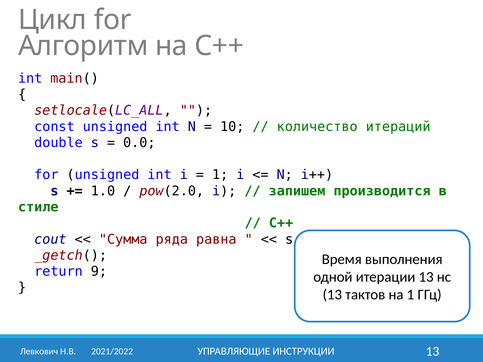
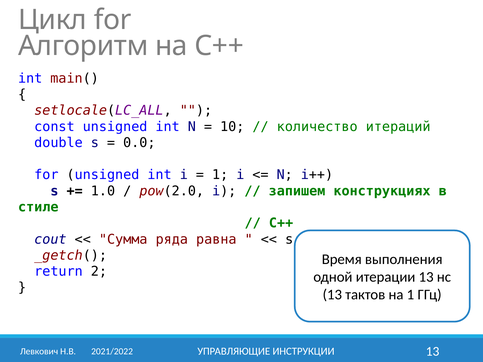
производится: производится -> конструкциях (382, 191)
9: 9 -> 2 (99, 272)
